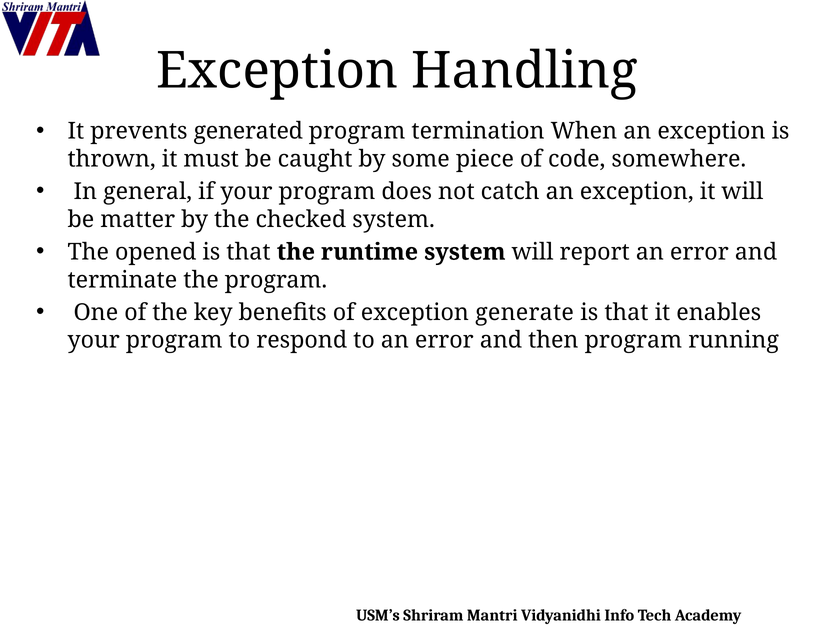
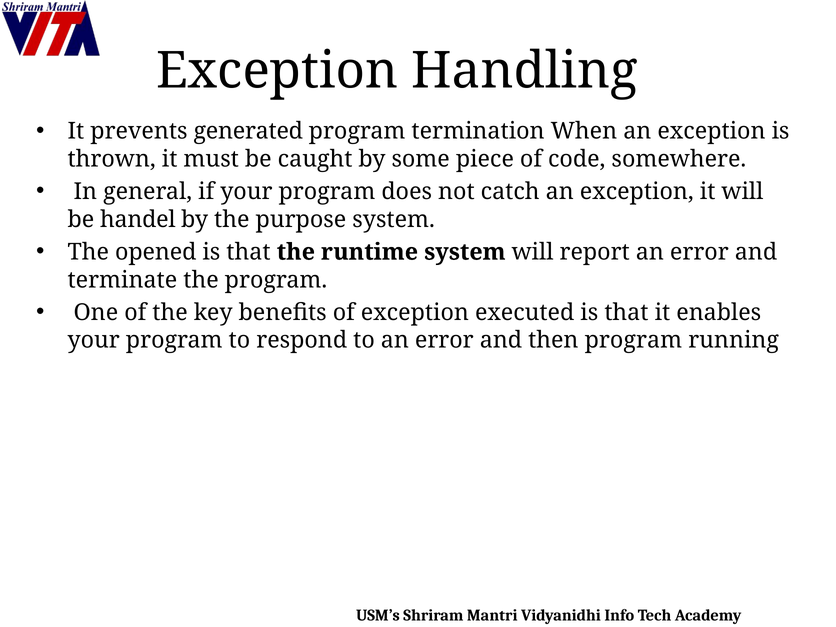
matter: matter -> handel (138, 219)
checked: checked -> purpose (301, 219)
generate: generate -> executed (525, 312)
